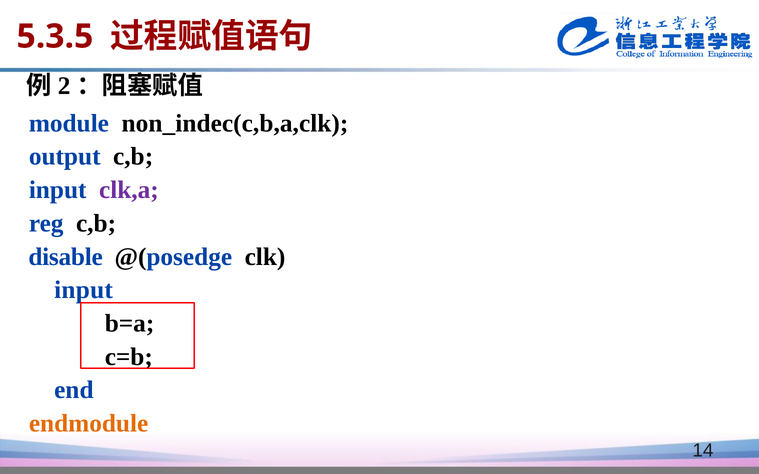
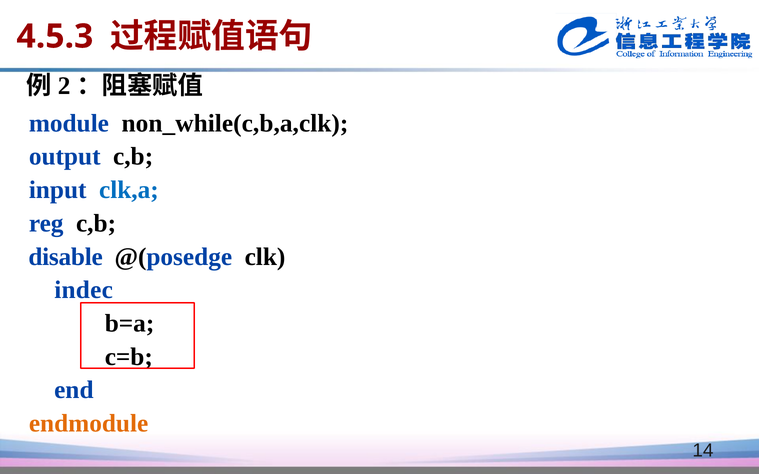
5.3.5: 5.3.5 -> 4.5.3 (55, 36)
non_indec(c,b,a,clk: non_indec(c,b,a,clk -> non_while(c,b,a,clk (235, 123)
clk,a colour: purple -> blue (129, 190)
input: input -> indec (84, 290)
